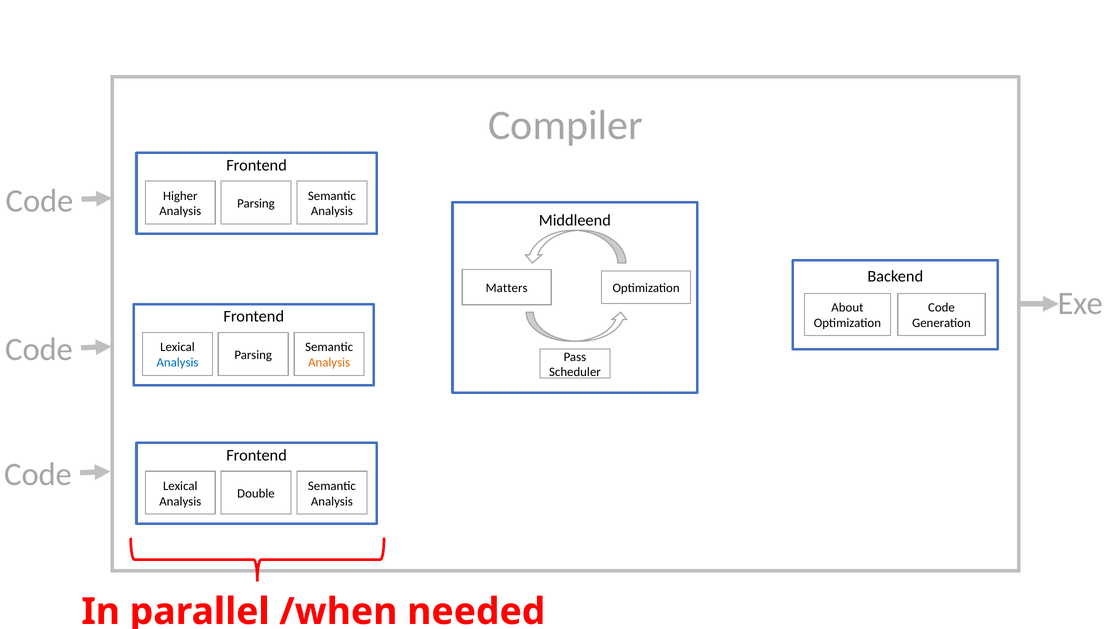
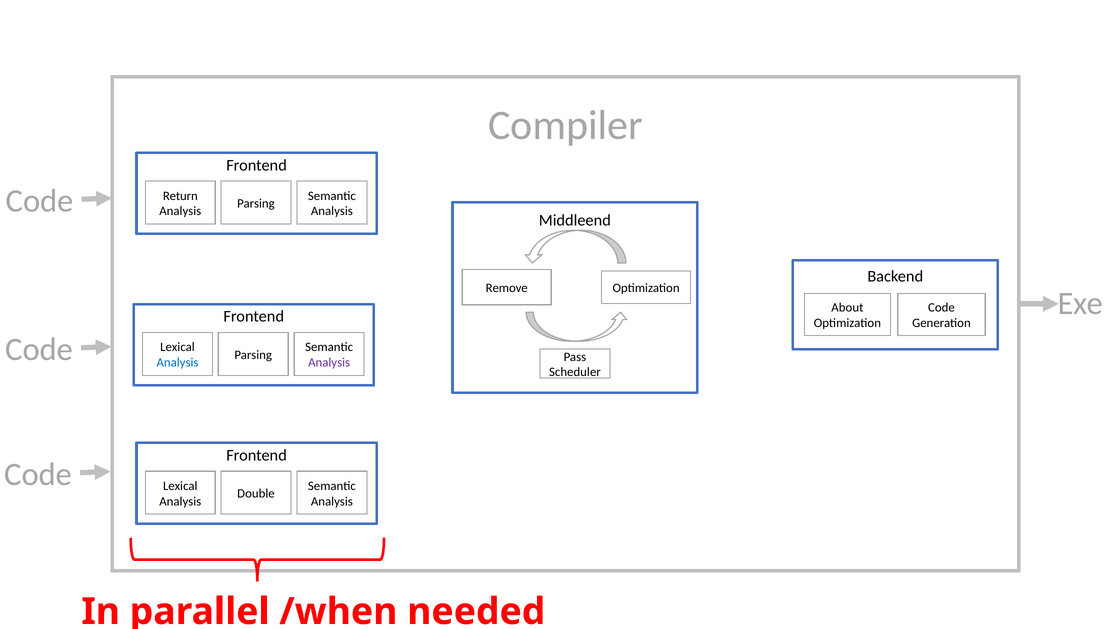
Higher: Higher -> Return (180, 196)
Matters: Matters -> Remove (507, 288)
Analysis colour: orange -> purple (329, 363)
